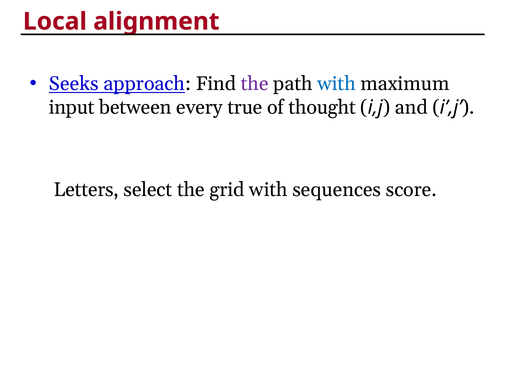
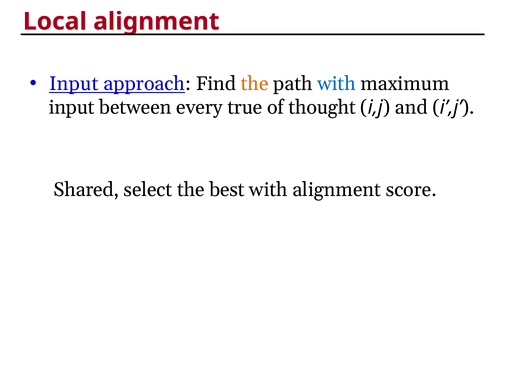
Seeks: Seeks -> Input (74, 84)
the colour: purple -> orange (255, 84)
Letters: Letters -> Shared (86, 190)
grid: grid -> best (227, 190)
with sequences: sequences -> alignment (337, 190)
